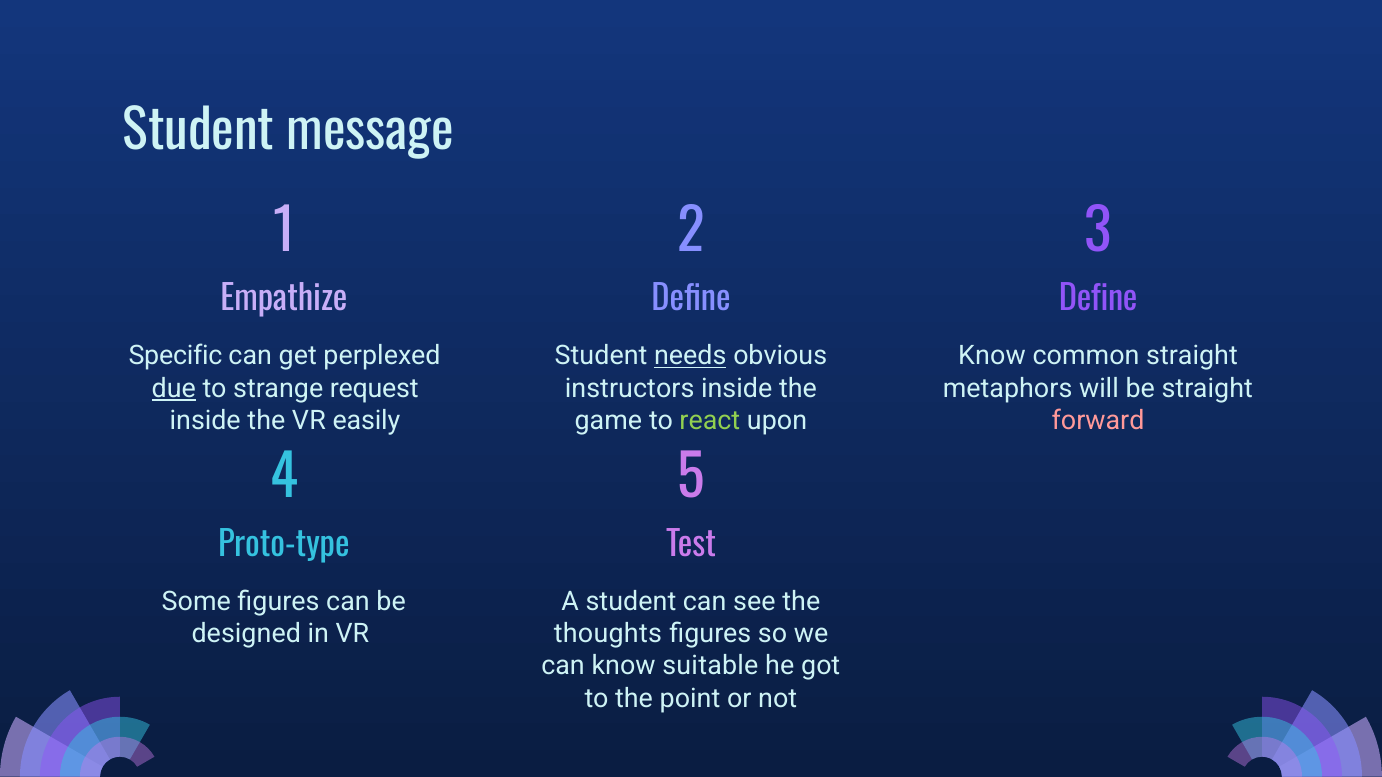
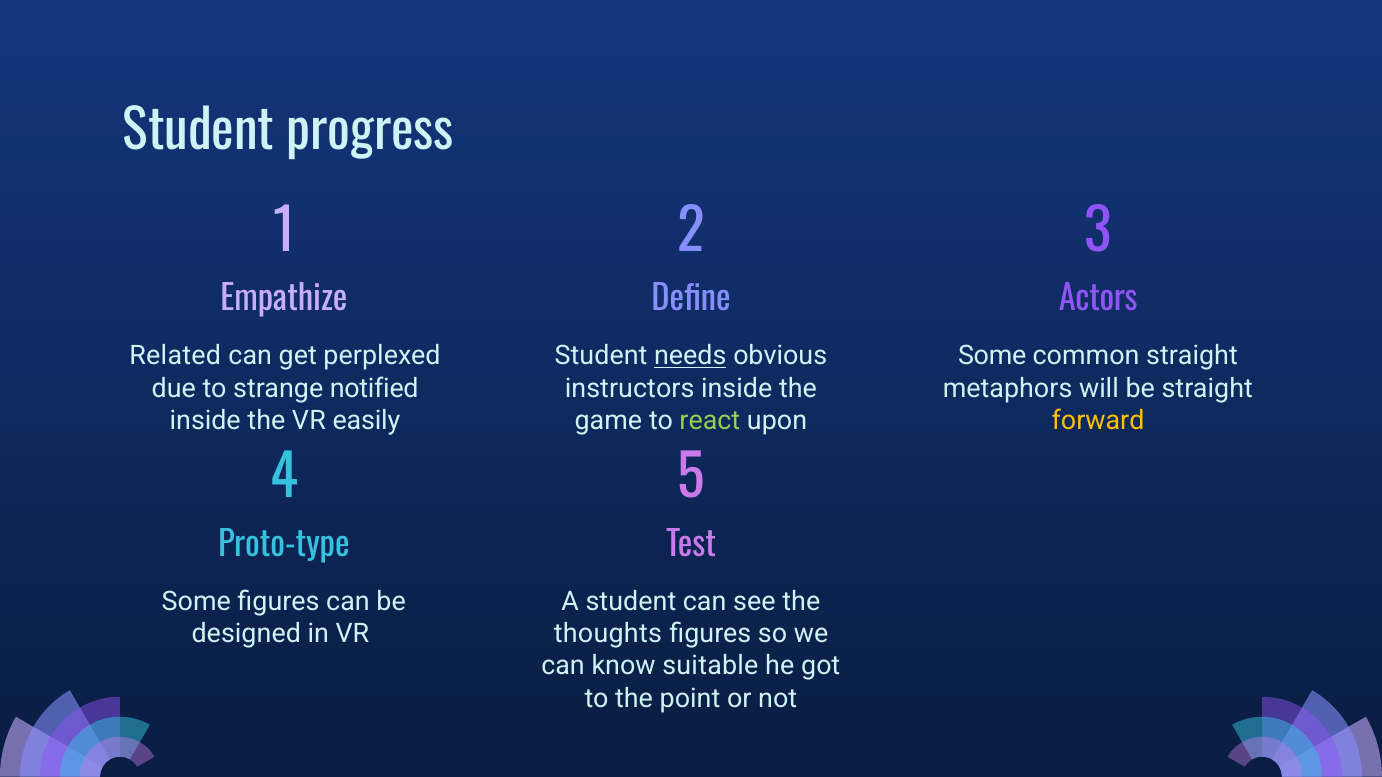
message: message -> progress (370, 131)
Define: Define -> Actors (1098, 299)
Specific: Specific -> Related (175, 356)
Know: Know -> Some (992, 356)
due underline: present -> none (174, 389)
request: request -> notified (374, 389)
forward colour: pink -> yellow (1098, 421)
